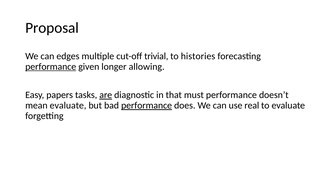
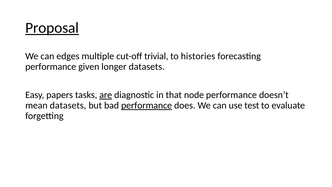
Proposal underline: none -> present (52, 28)
performance underline: present -> none (51, 67)
longer allowing: allowing -> datasets (147, 67)
must: must -> node (194, 95)
mean evaluate: evaluate -> datasets (68, 105)
real: real -> test (252, 105)
